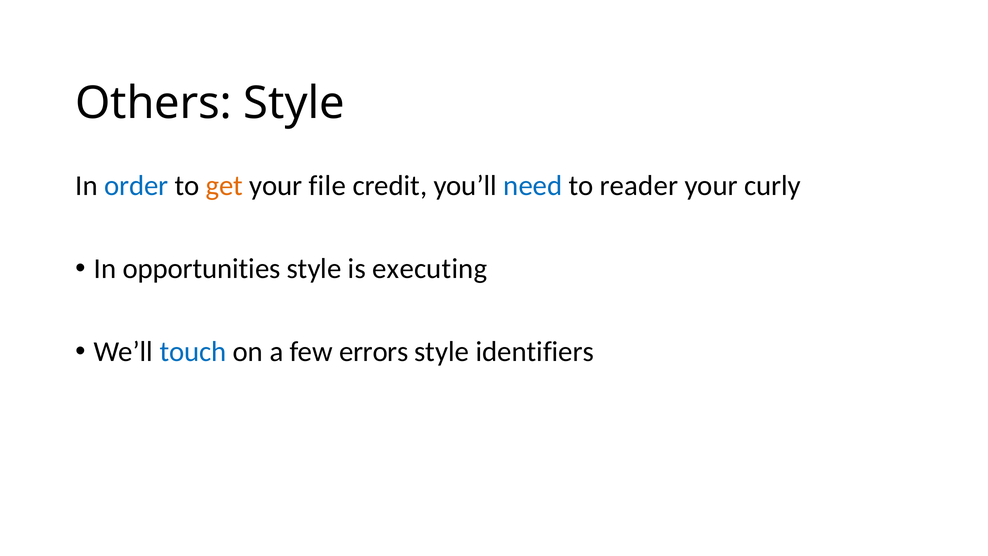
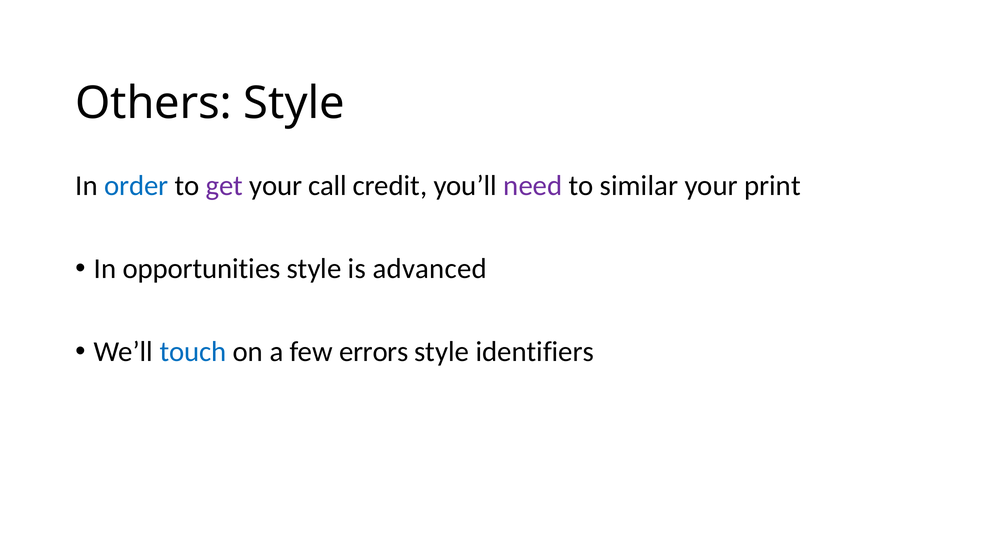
get colour: orange -> purple (224, 186)
file: file -> call (328, 186)
need colour: blue -> purple (533, 186)
reader: reader -> similar (639, 186)
curly: curly -> print (772, 186)
executing: executing -> advanced (430, 269)
